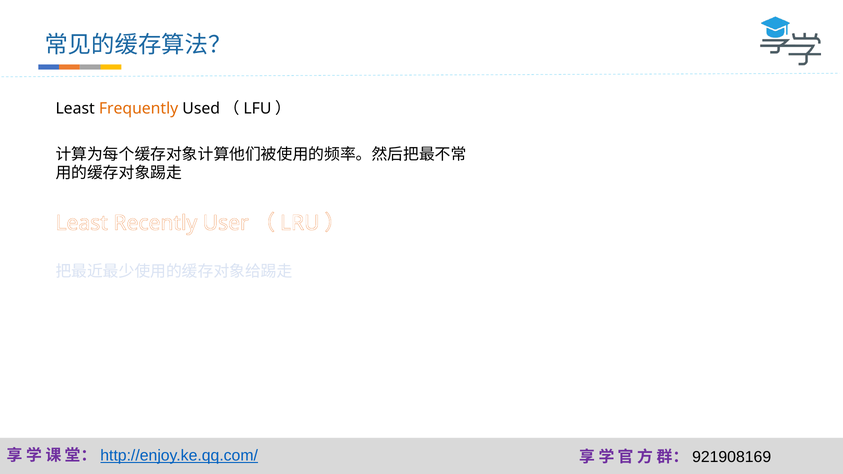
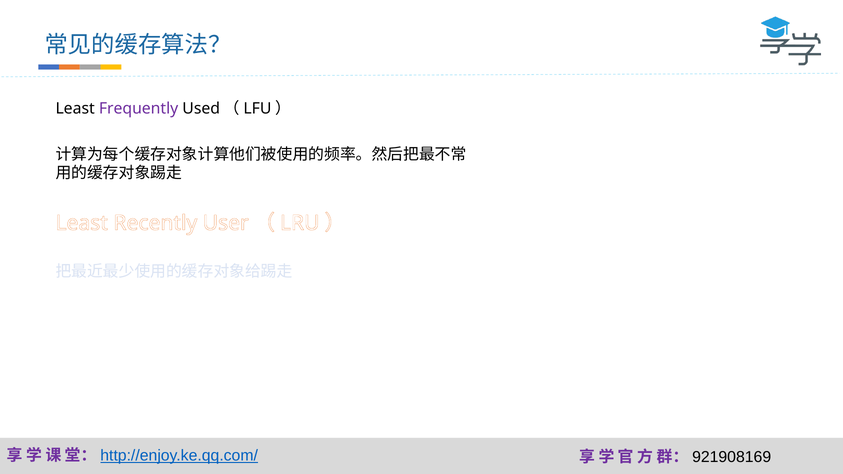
Frequently colour: orange -> purple (139, 108)
